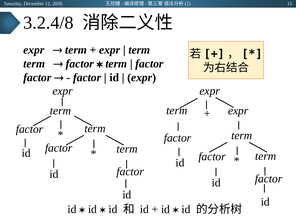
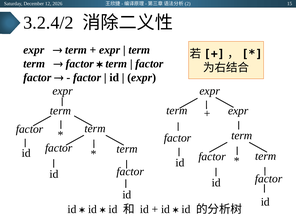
3.2.4/8: 3.2.4/8 -> 3.2.4/2 (48, 23)
